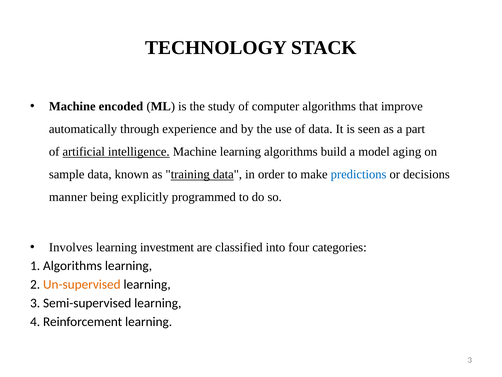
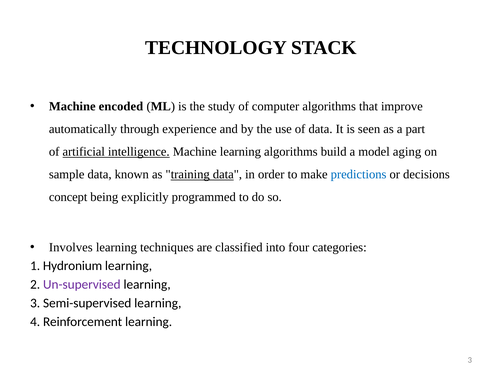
manner: manner -> concept (68, 197)
investment: investment -> techniques (167, 247)
1 Algorithms: Algorithms -> Hydronium (73, 265)
Un-supervised colour: orange -> purple (82, 284)
